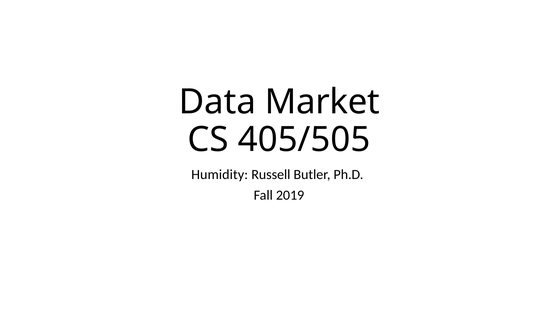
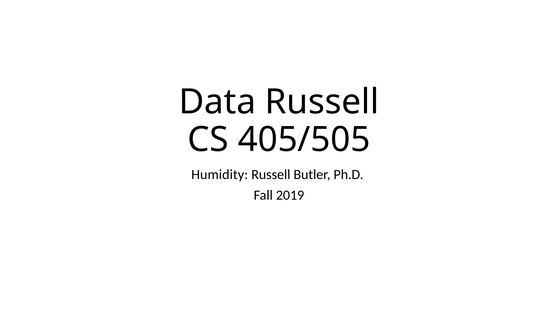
Data Market: Market -> Russell (322, 102)
